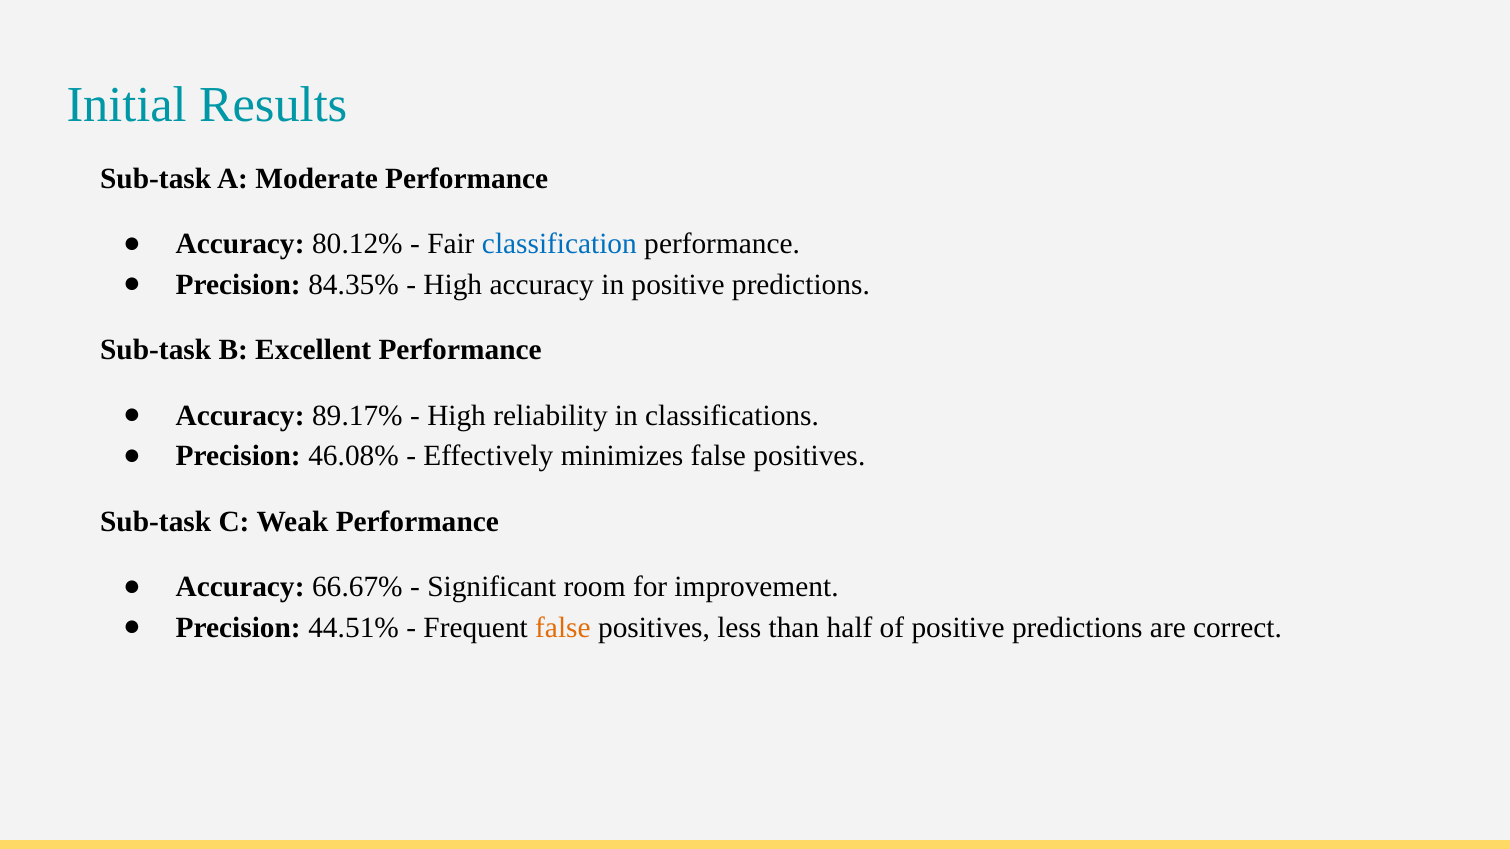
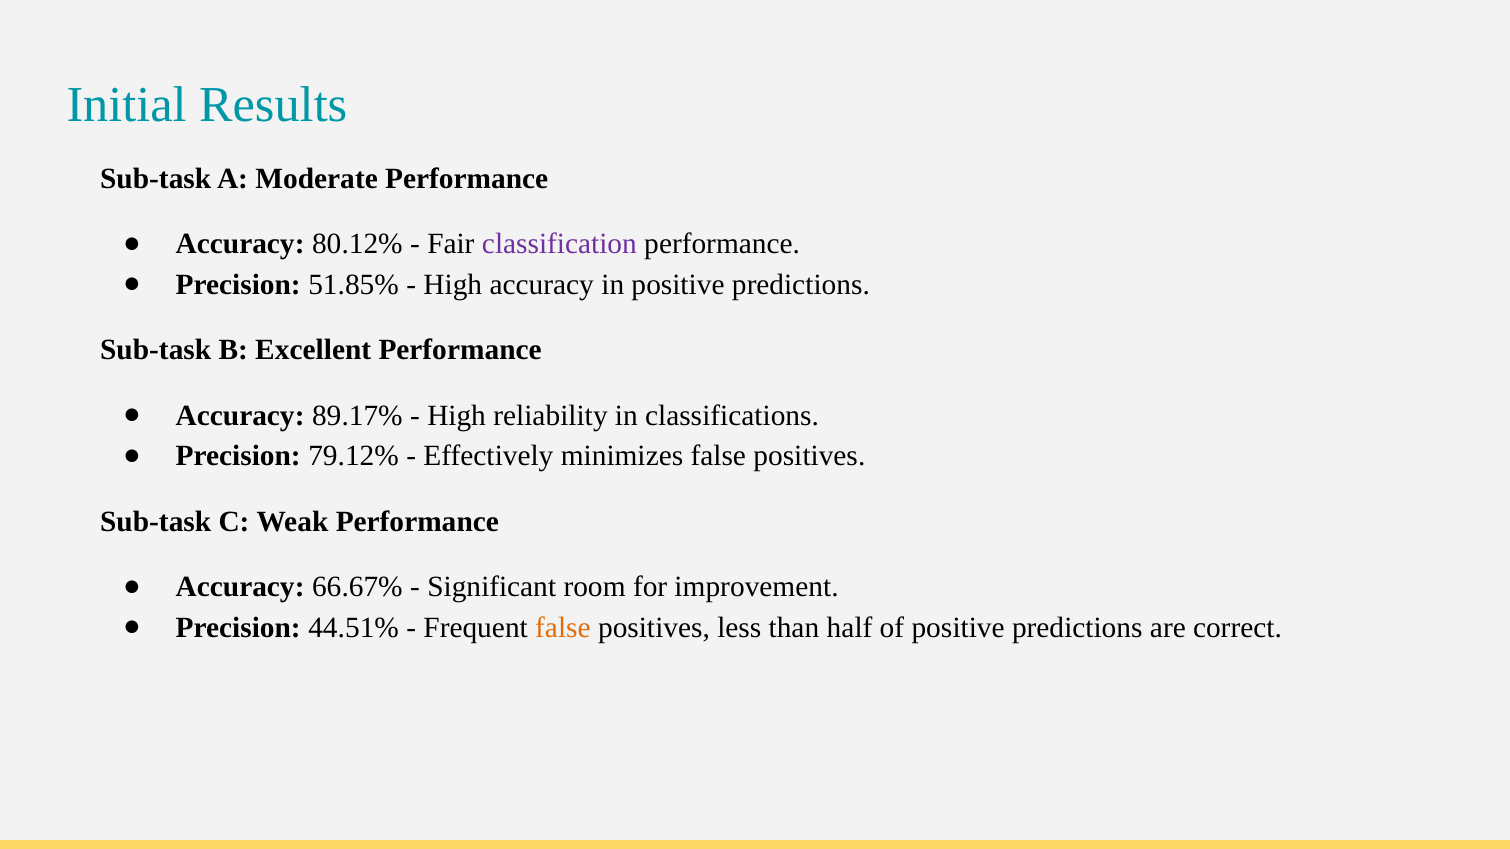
classification colour: blue -> purple (559, 244)
84.35%: 84.35% -> 51.85% (354, 285)
46.08%: 46.08% -> 79.12% (354, 456)
